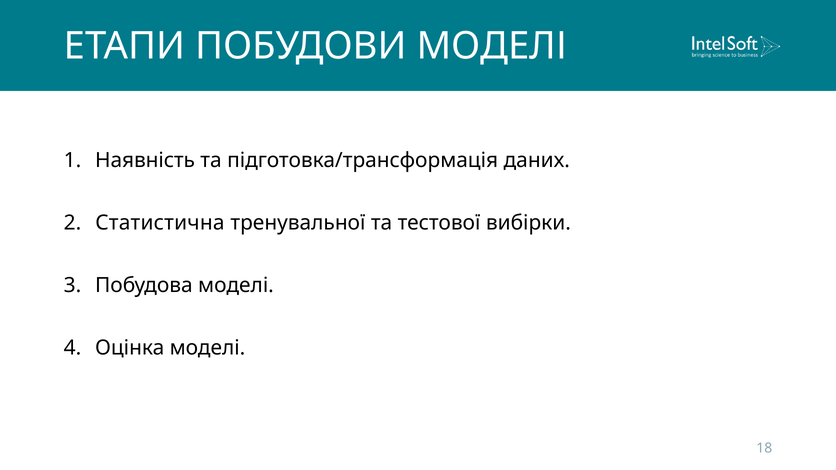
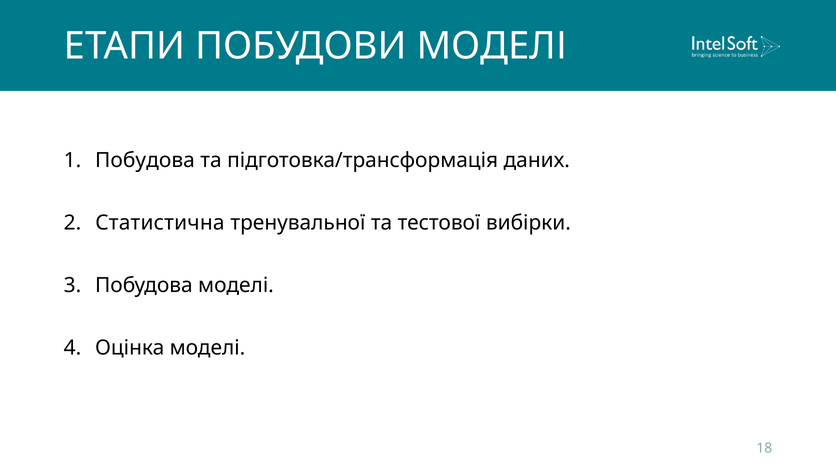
Наявність: Наявність -> Побудова (145, 161)
